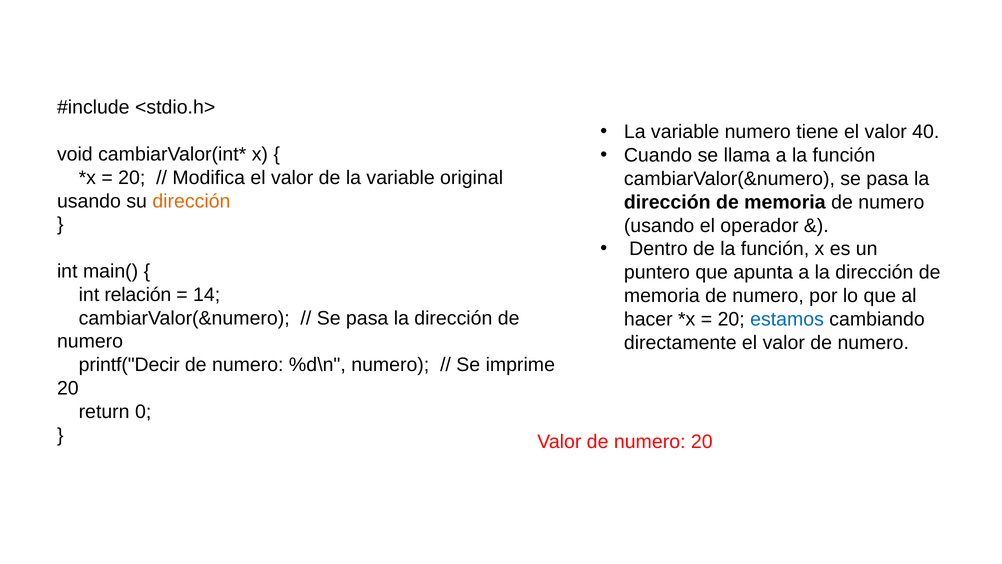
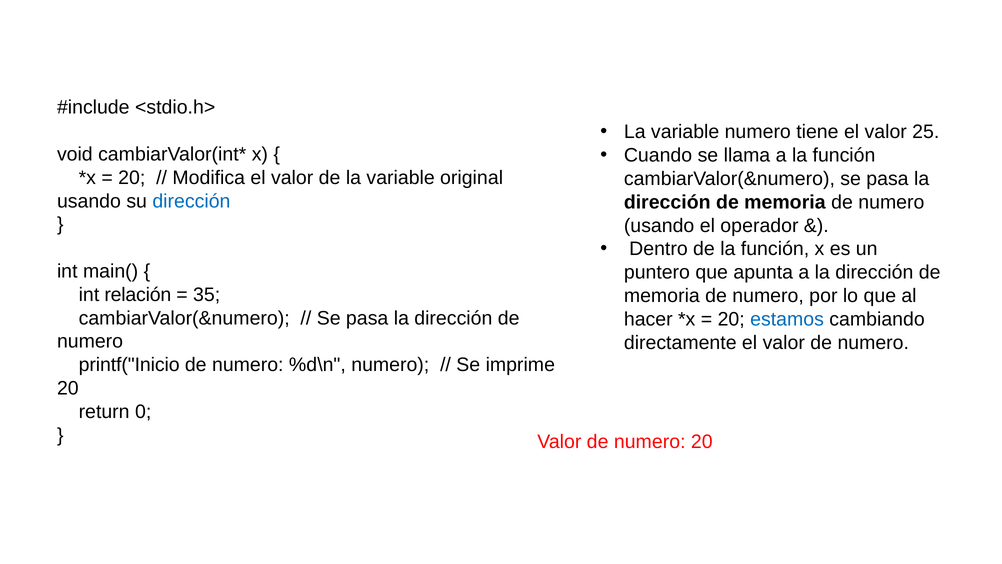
40: 40 -> 25 (926, 132)
dirección colour: orange -> blue (191, 201)
14: 14 -> 35 (207, 295)
printf("Decir: printf("Decir -> printf("Inicio (129, 365)
